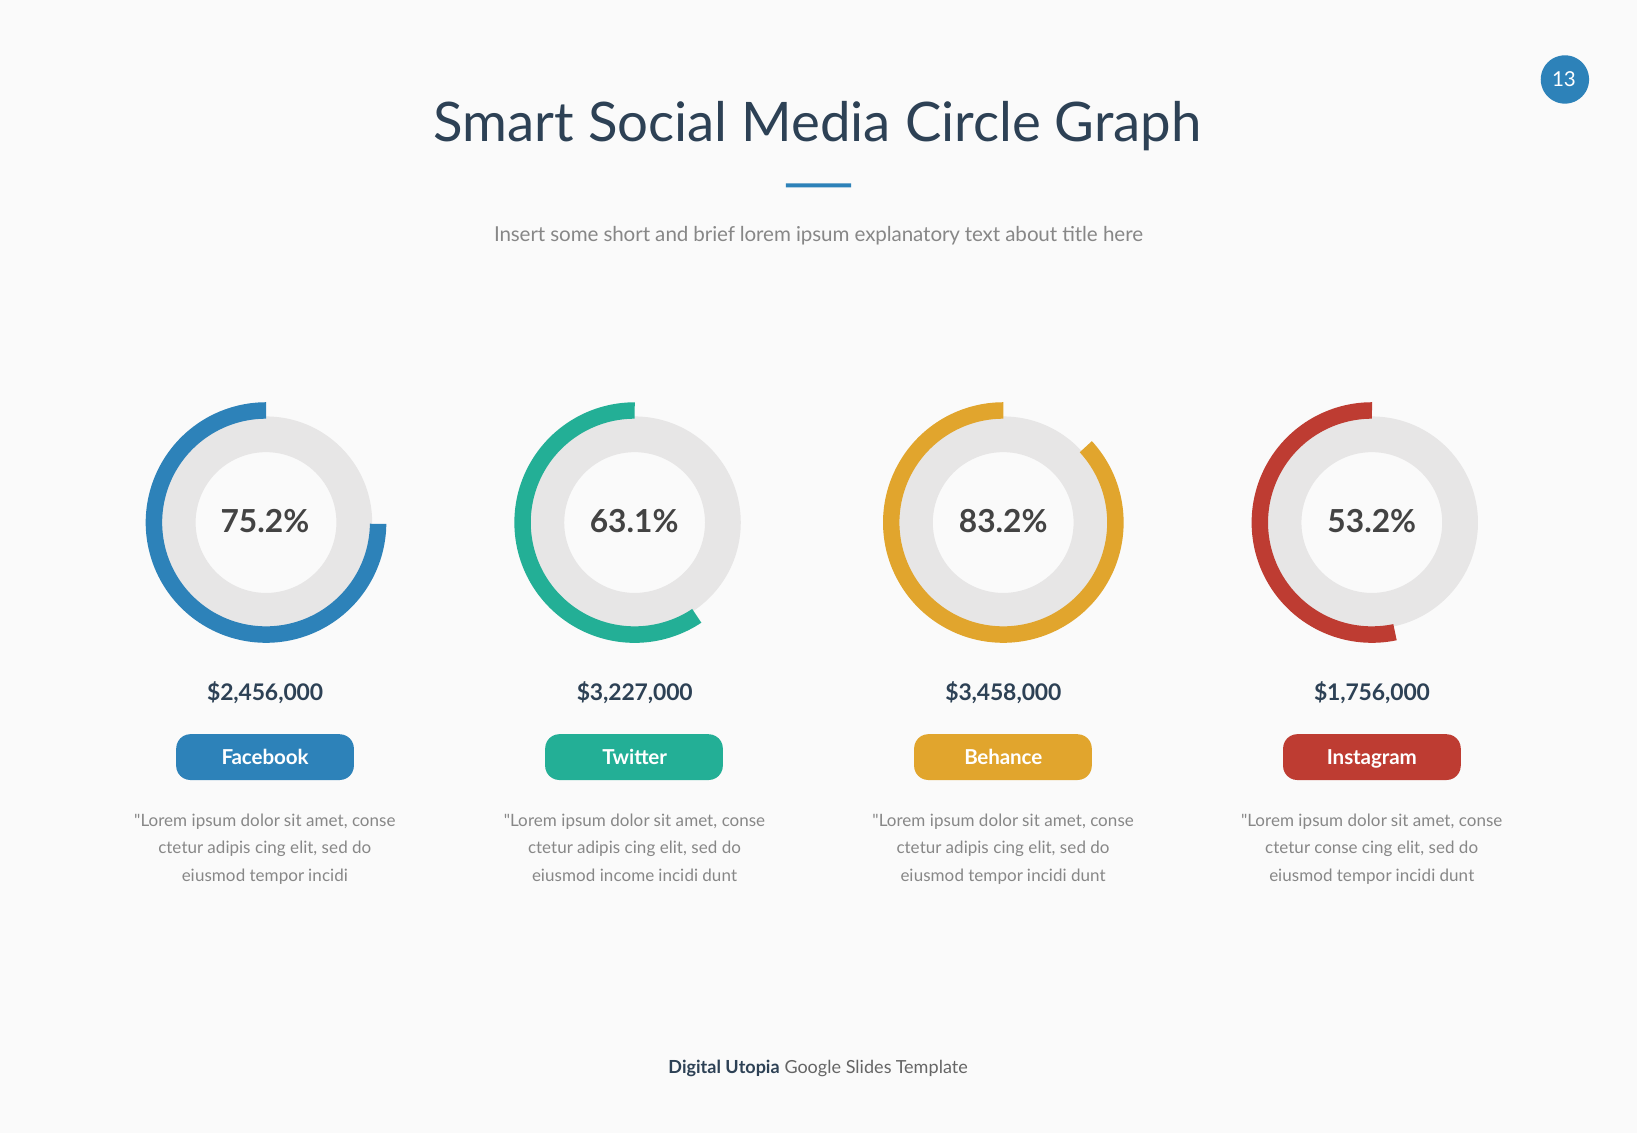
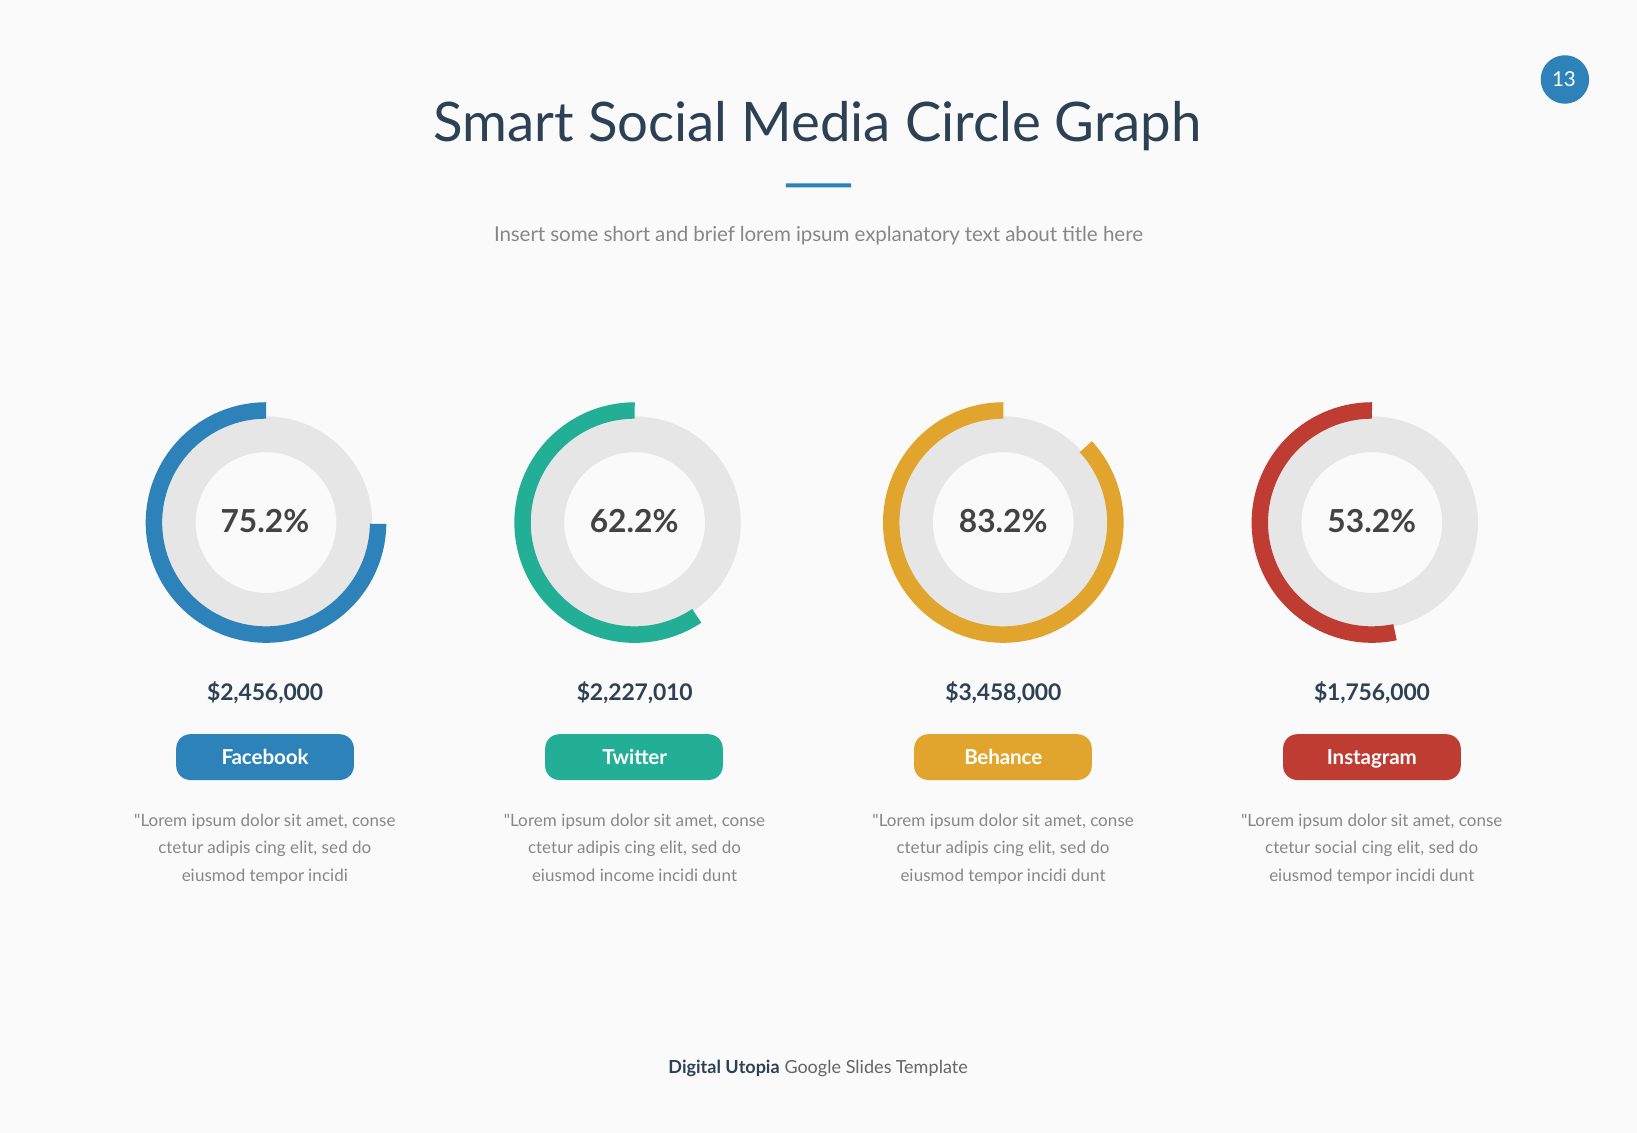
63.1%: 63.1% -> 62.2% (634, 522)
$3,227,000: $3,227,000 -> $2,227,010 (635, 693)
ctetur conse: conse -> social (1336, 848)
